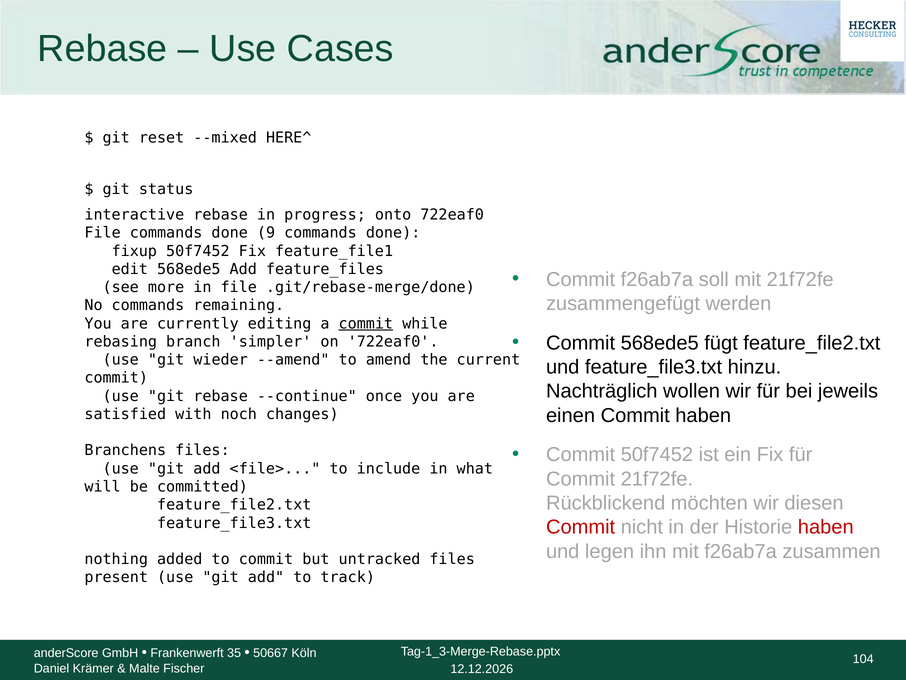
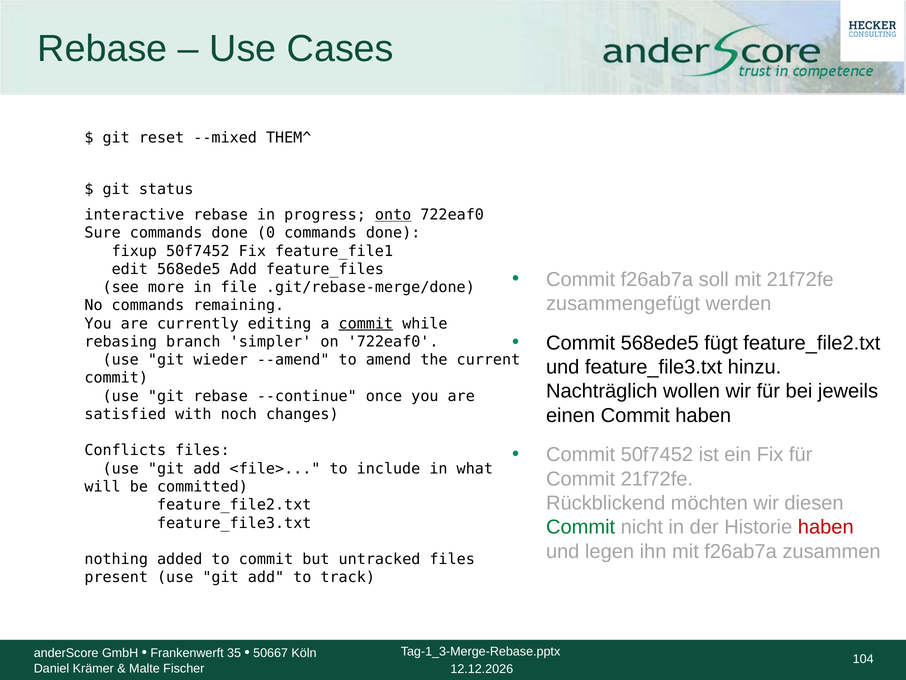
HERE^: HERE^ -> THEM^ (289, 138)
onto underline: none -> present (393, 215)
File: File -> Sure (103, 233)
9: 9 -> 0 (266, 233)
Branchens: Branchens -> Conflicts (125, 450)
Commit colour: red -> green (581, 527)
